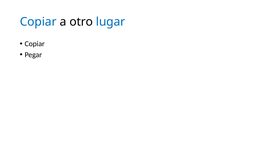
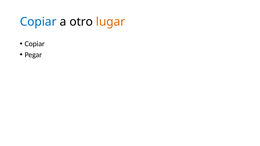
lugar colour: blue -> orange (111, 22)
